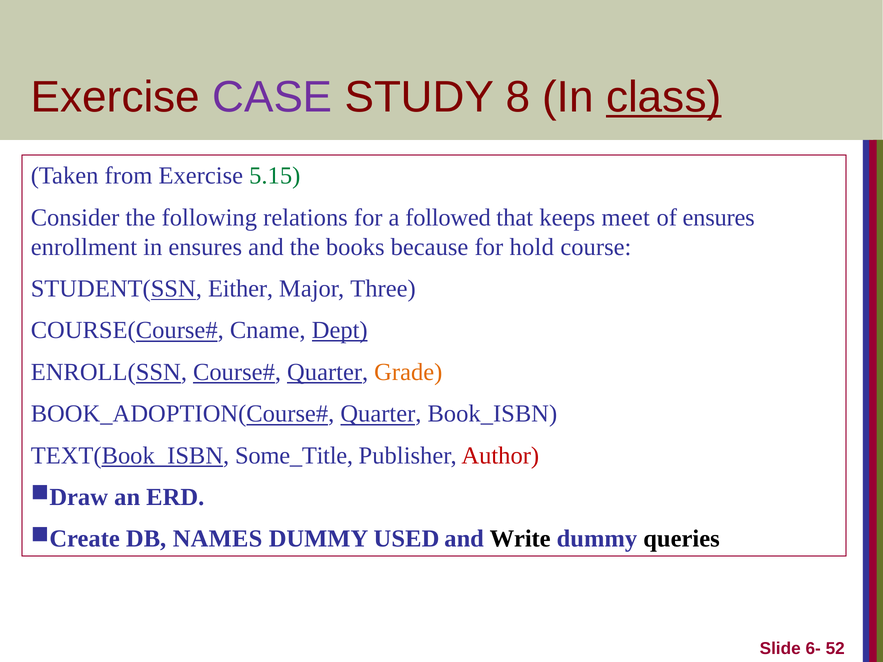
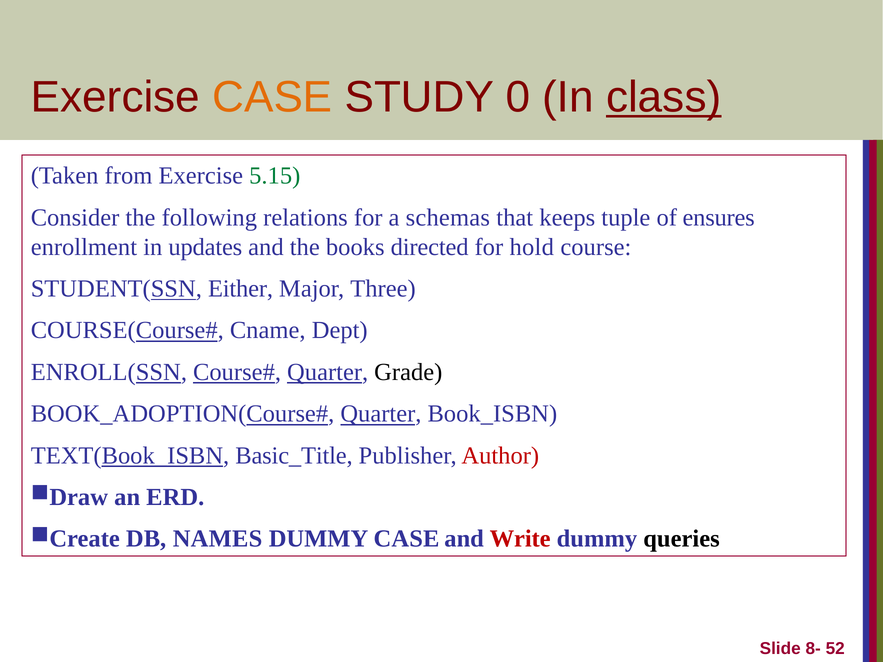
CASE colour: purple -> orange (272, 97)
8: 8 -> 0 (518, 97)
followed: followed -> schemas (448, 218)
meet: meet -> tuple (626, 218)
in ensures: ensures -> updates (205, 247)
because: because -> directed (430, 247)
Dept underline: present -> none (340, 330)
Grade colour: orange -> black (408, 372)
Some_Title: Some_Title -> Basic_Title (294, 456)
DUMMY USED: USED -> CASE (406, 539)
Write colour: black -> red (520, 539)
6-: 6- -> 8- (813, 649)
